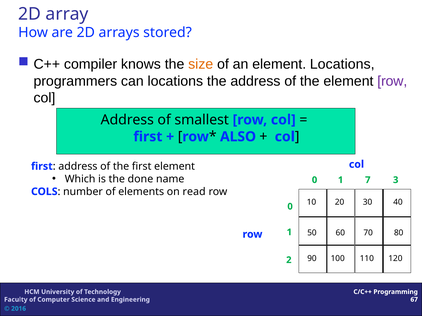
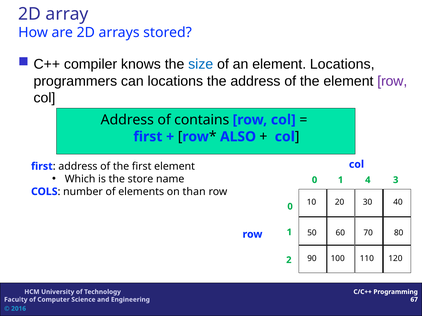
size colour: orange -> blue (201, 64)
smallest: smallest -> contains (202, 120)
done: done -> store (140, 179)
7: 7 -> 4 (368, 180)
read: read -> than (194, 192)
